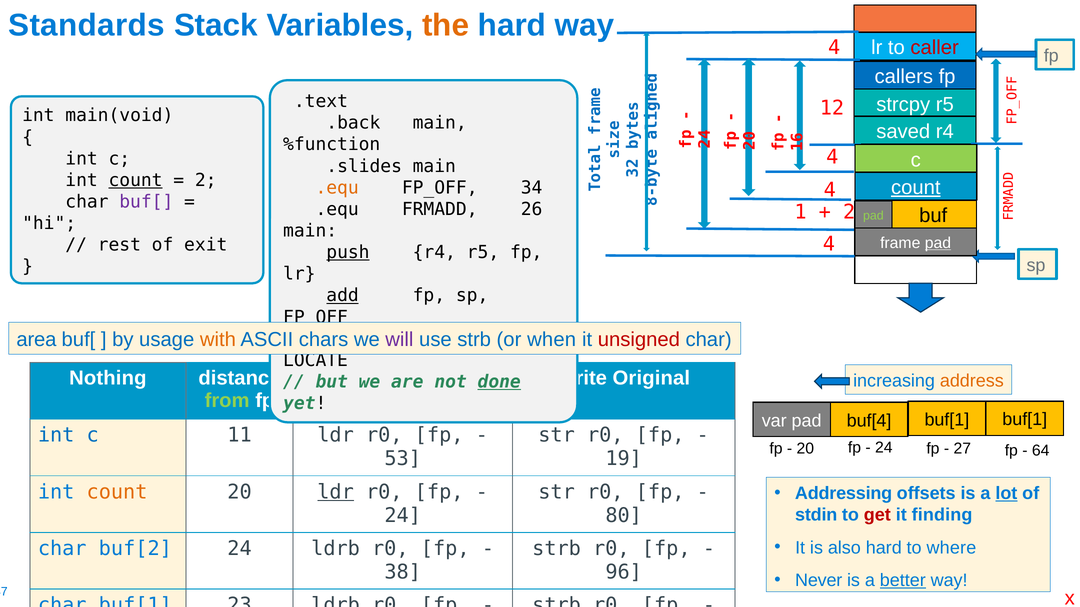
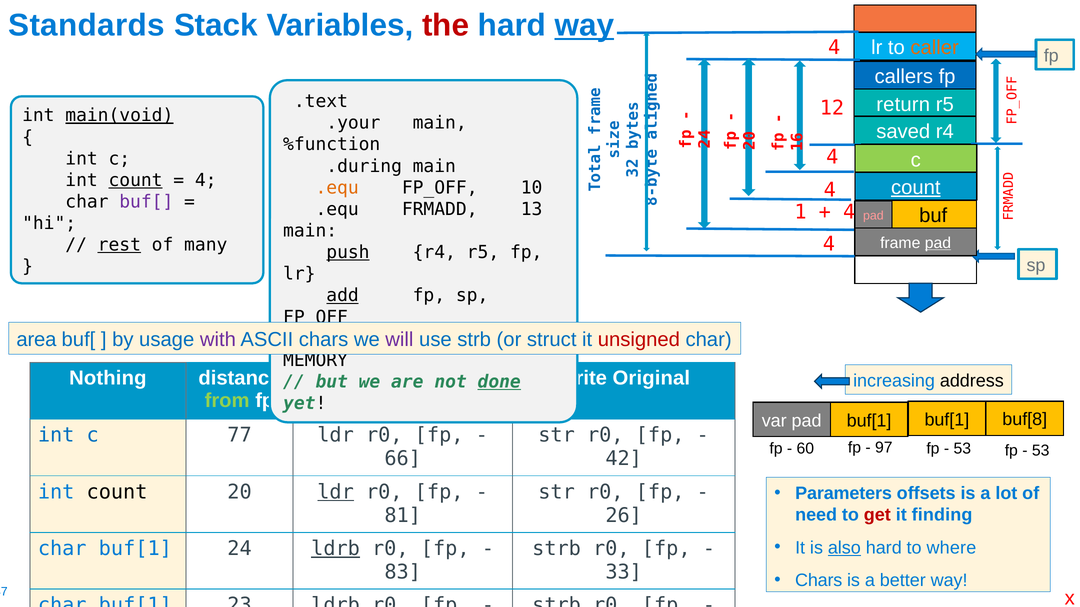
the colour: orange -> red (446, 25)
way underline: none -> present (584, 25)
caller colour: red -> orange (935, 47)
strcpy: strcpy -> return (903, 104)
main(void underline: none -> present (119, 116)
.back: .back -> .your (353, 123)
.slides: .slides -> .during (364, 166)
2: 2 -> 4 (206, 180)
34: 34 -> 10 (532, 188)
26: 26 -> 13 (532, 209)
2: 2 -> 4 (849, 212)
pad colour: light green -> pink (873, 216)
rest underline: none -> present (119, 245)
exit: exit -> many (206, 245)
with colour: orange -> purple (218, 340)
when: when -> struct (552, 340)
LOCATE: LOCATE -> MEMORY (316, 361)
address colour: orange -> black (972, 381)
buf[4: buf[4 -> buf[1 (869, 421)
buf[1 buf[1: buf[1 -> buf[8 (1025, 420)
11: 11 -> 77 (240, 436)
24: 24 -> 97 (884, 448)
20: 20 -> 60 (805, 449)
27: 27 -> 53 (962, 449)
64: 64 -> 53 (1041, 451)
53: 53 -> 66 (403, 459)
19: 19 -> 42 (624, 459)
count colour: orange -> black (117, 492)
Addressing: Addressing -> Parameters (844, 494)
lot underline: present -> none (1006, 494)
24: 24 -> 81 (403, 516)
80: 80 -> 26 (624, 516)
stdin: stdin -> need (816, 515)
also underline: none -> present (844, 548)
buf[2: buf[2 -> buf[1 (135, 549)
ldrb underline: none -> present (336, 549)
38: 38 -> 83 (403, 572)
96: 96 -> 33 (624, 572)
Never: Never -> Chars (819, 581)
better underline: present -> none (903, 581)
